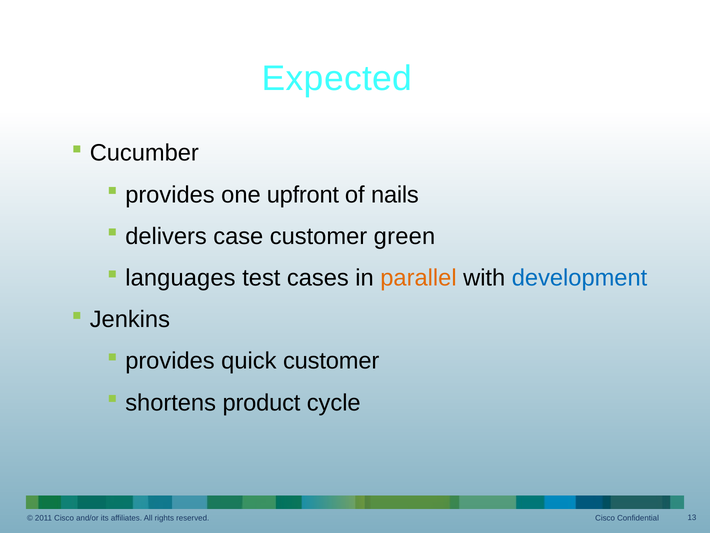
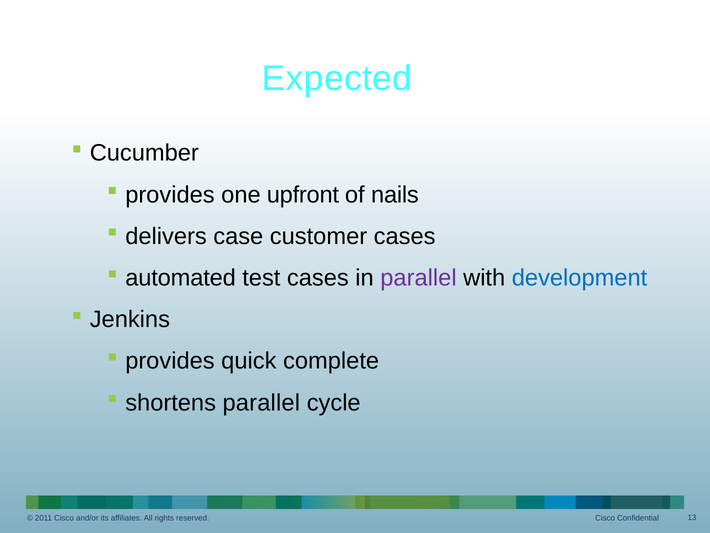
customer green: green -> cases (405, 236)
languages: languages -> automated (181, 278)
parallel colour: orange -> purple (418, 278)
quick customer: customer -> complete (331, 361)
shortens product: product -> parallel (261, 402)
